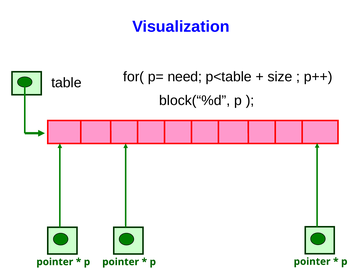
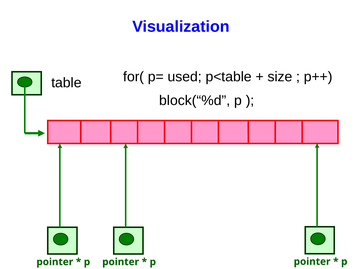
need: need -> used (185, 77)
